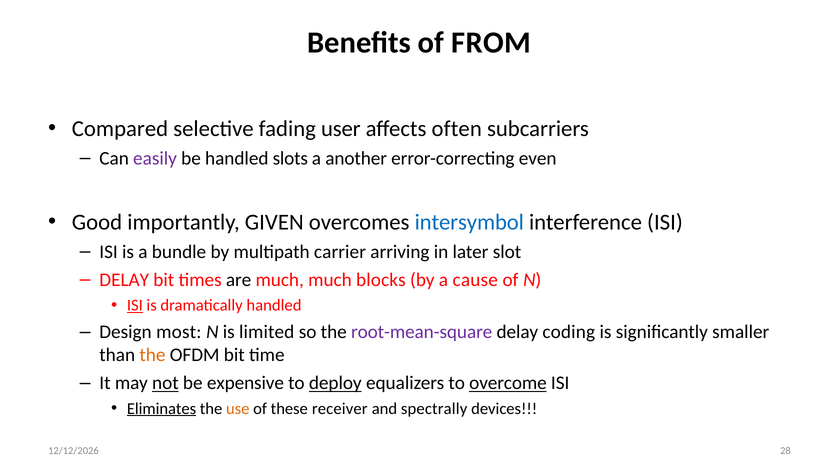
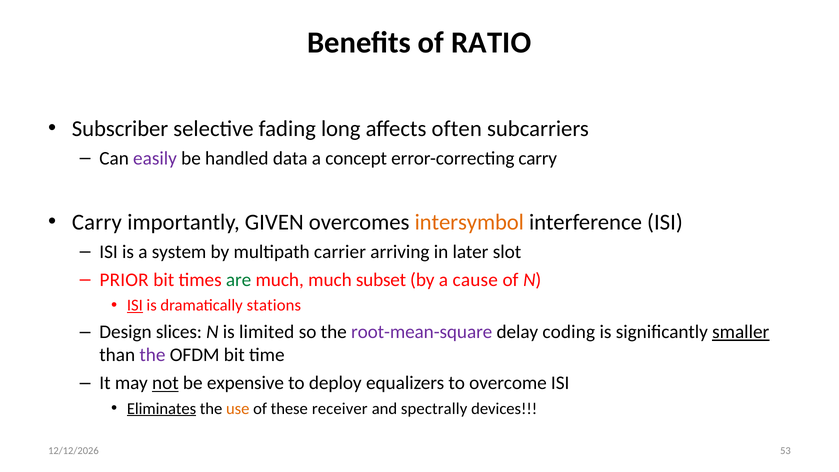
FROM: FROM -> RATIO (491, 43)
Compared: Compared -> Subscriber (120, 128)
user: user -> long (341, 128)
slots: slots -> data (290, 158)
another: another -> concept (356, 158)
error-correcting even: even -> carry (538, 158)
Good: Good -> Carry (97, 222)
intersymbol colour: blue -> orange (469, 222)
bundle: bundle -> system (179, 252)
DELAY: DELAY -> PRIOR (124, 280)
are colour: black -> green (239, 280)
blocks: blocks -> subset (381, 280)
dramatically handled: handled -> stations (274, 305)
most: most -> slices (179, 332)
smaller underline: none -> present (741, 332)
the colour: orange -> purple (152, 355)
deploy underline: present -> none (335, 383)
overcome underline: present -> none (508, 383)
28: 28 -> 53 (785, 451)
